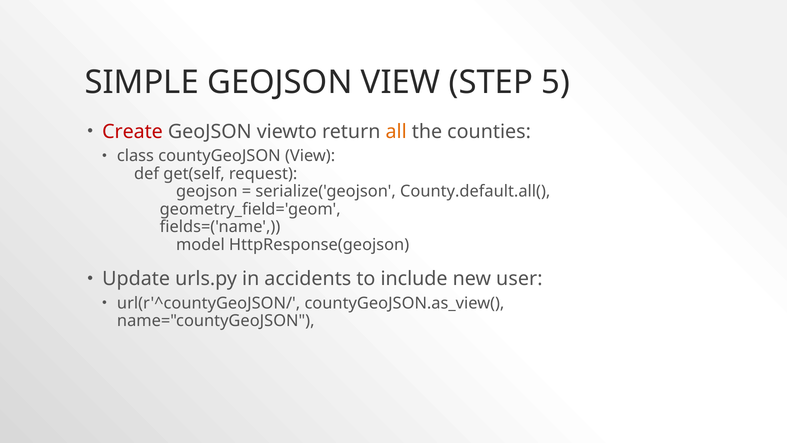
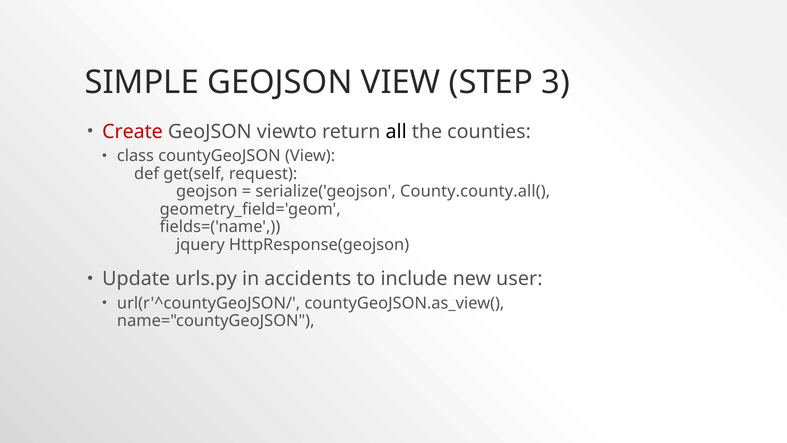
5: 5 -> 3 (556, 82)
all colour: orange -> black (396, 132)
County.default.all(: County.default.all( -> County.county.all( (475, 191)
model: model -> jquery (200, 245)
